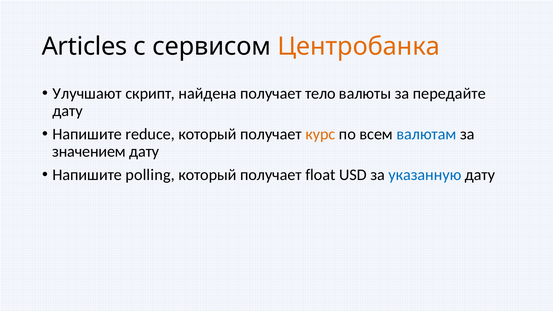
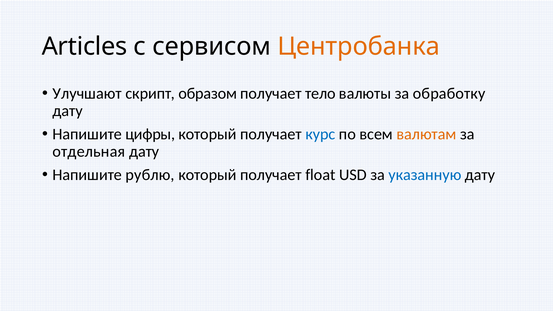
найдена: найдена -> образом (208, 93)
передайте: передайте -> обработку (449, 93)
reduce: reduce -> цифры (150, 134)
курс colour: orange -> blue (320, 134)
валютам colour: blue -> orange (426, 134)
значением: значением -> отдельная (89, 152)
polling: polling -> рублю (150, 175)
